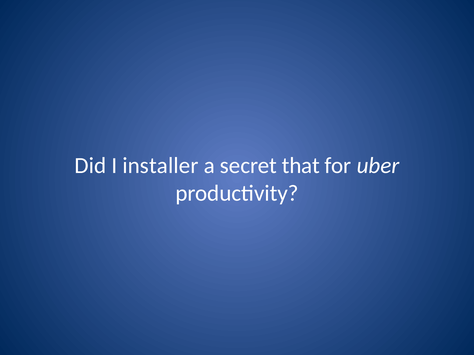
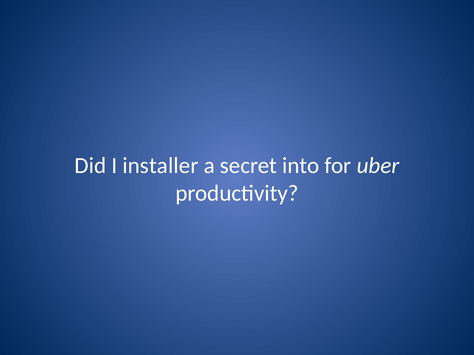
that: that -> into (301, 166)
